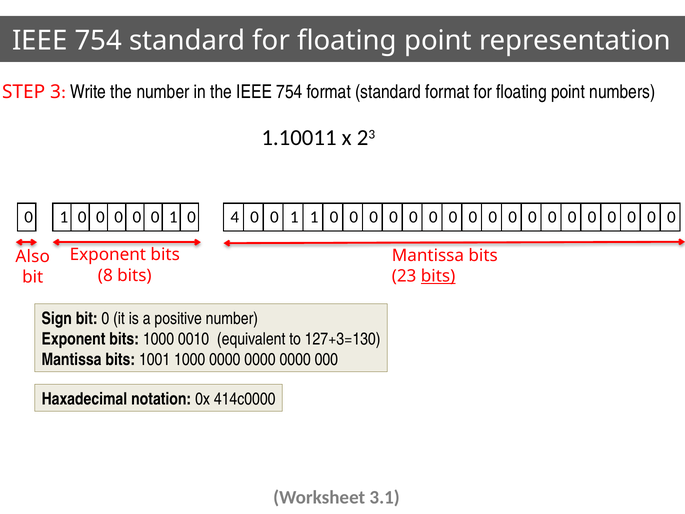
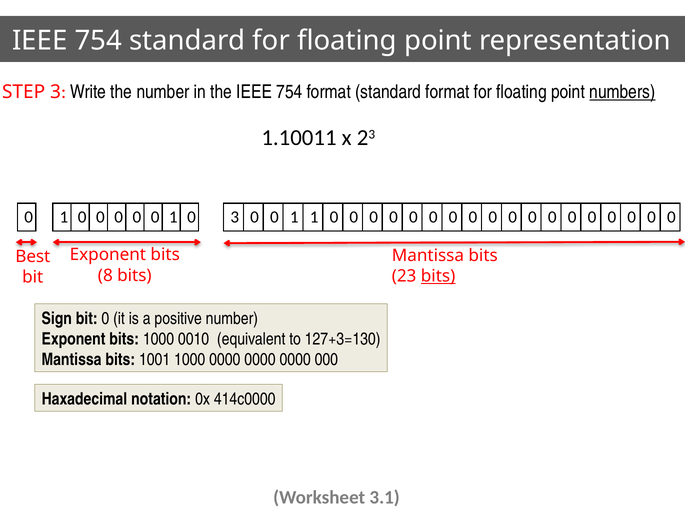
numbers underline: none -> present (622, 92)
0 4: 4 -> 3 (235, 217)
Also: Also -> Best (33, 257)
